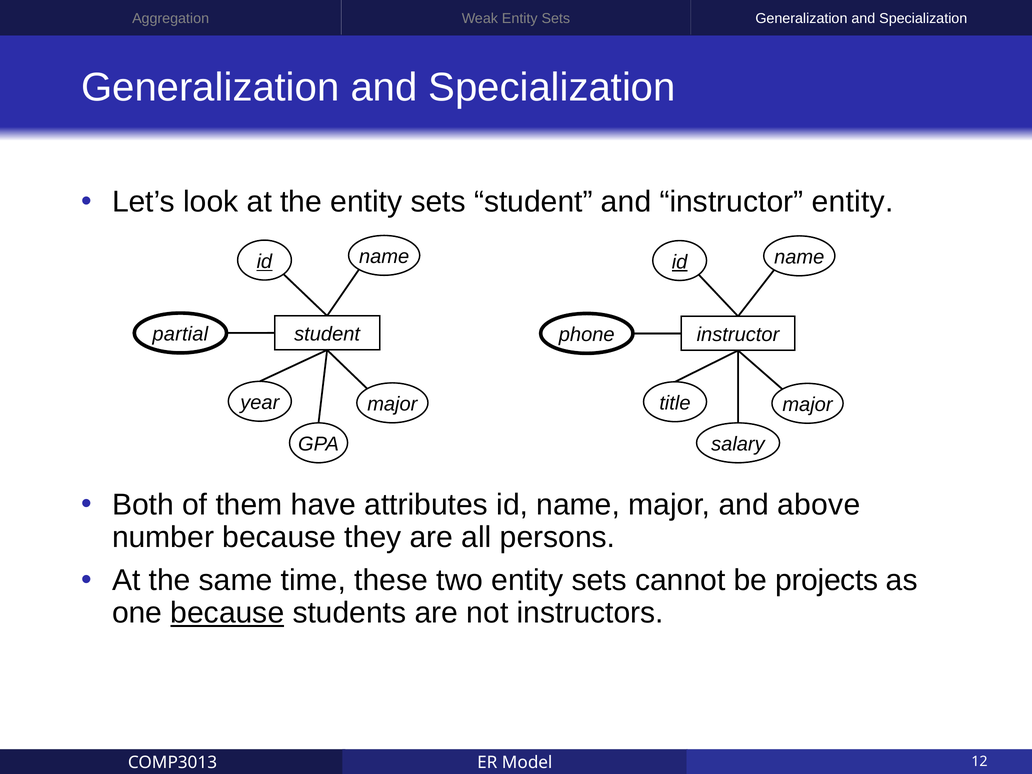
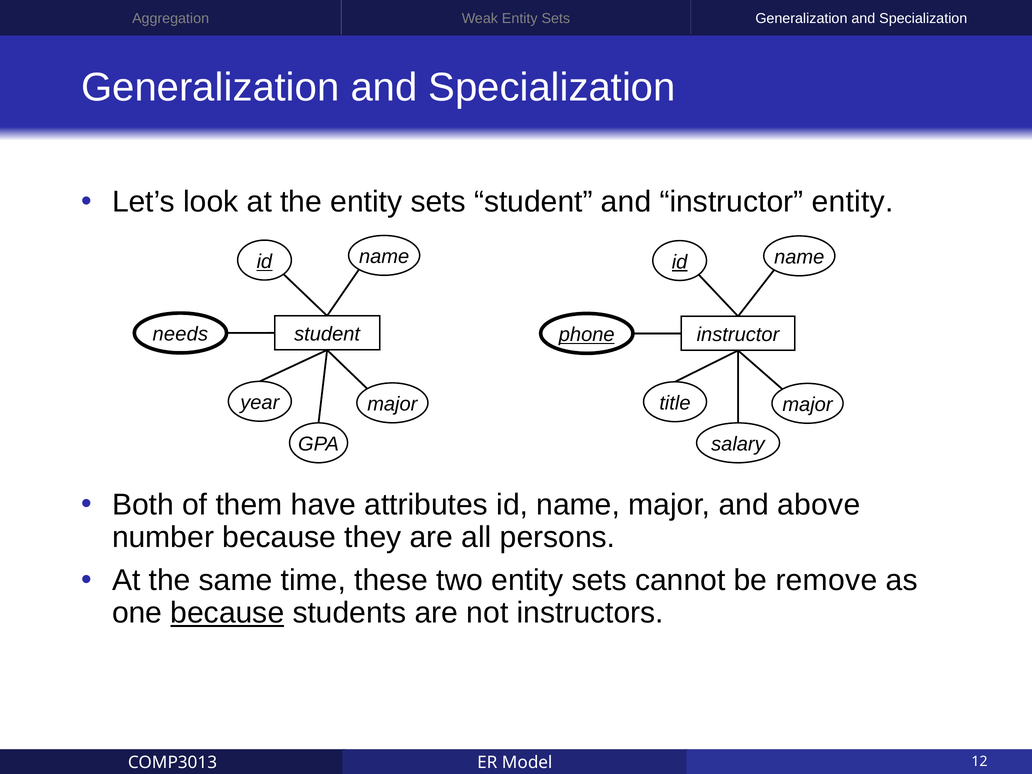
partial: partial -> needs (180, 334)
phone underline: none -> present (587, 335)
projects: projects -> remove (826, 580)
